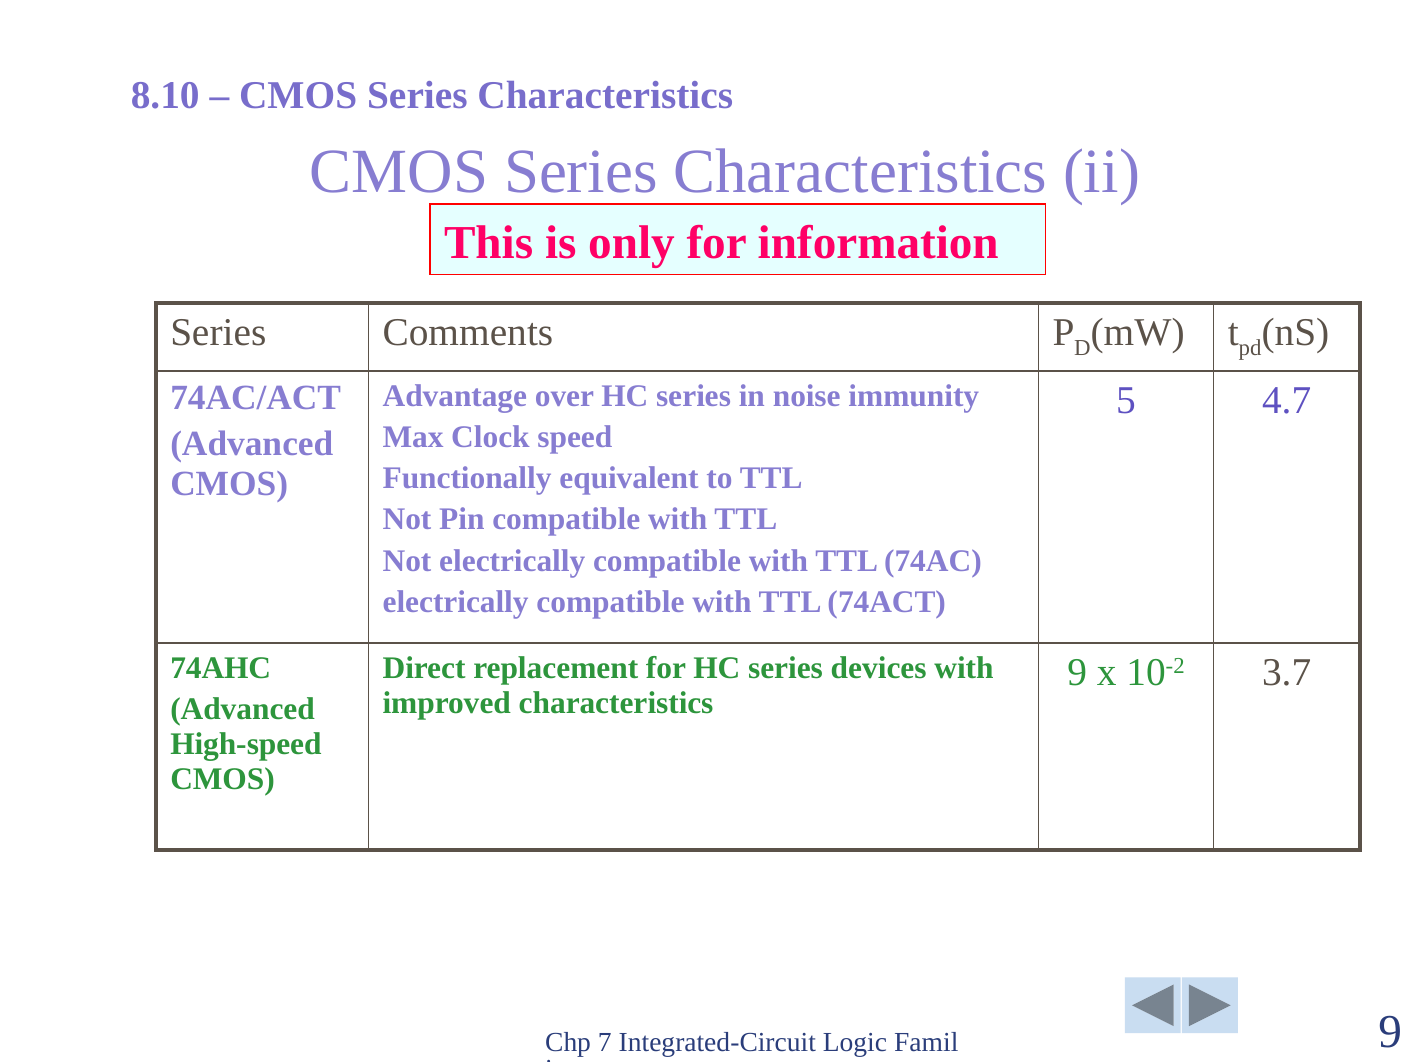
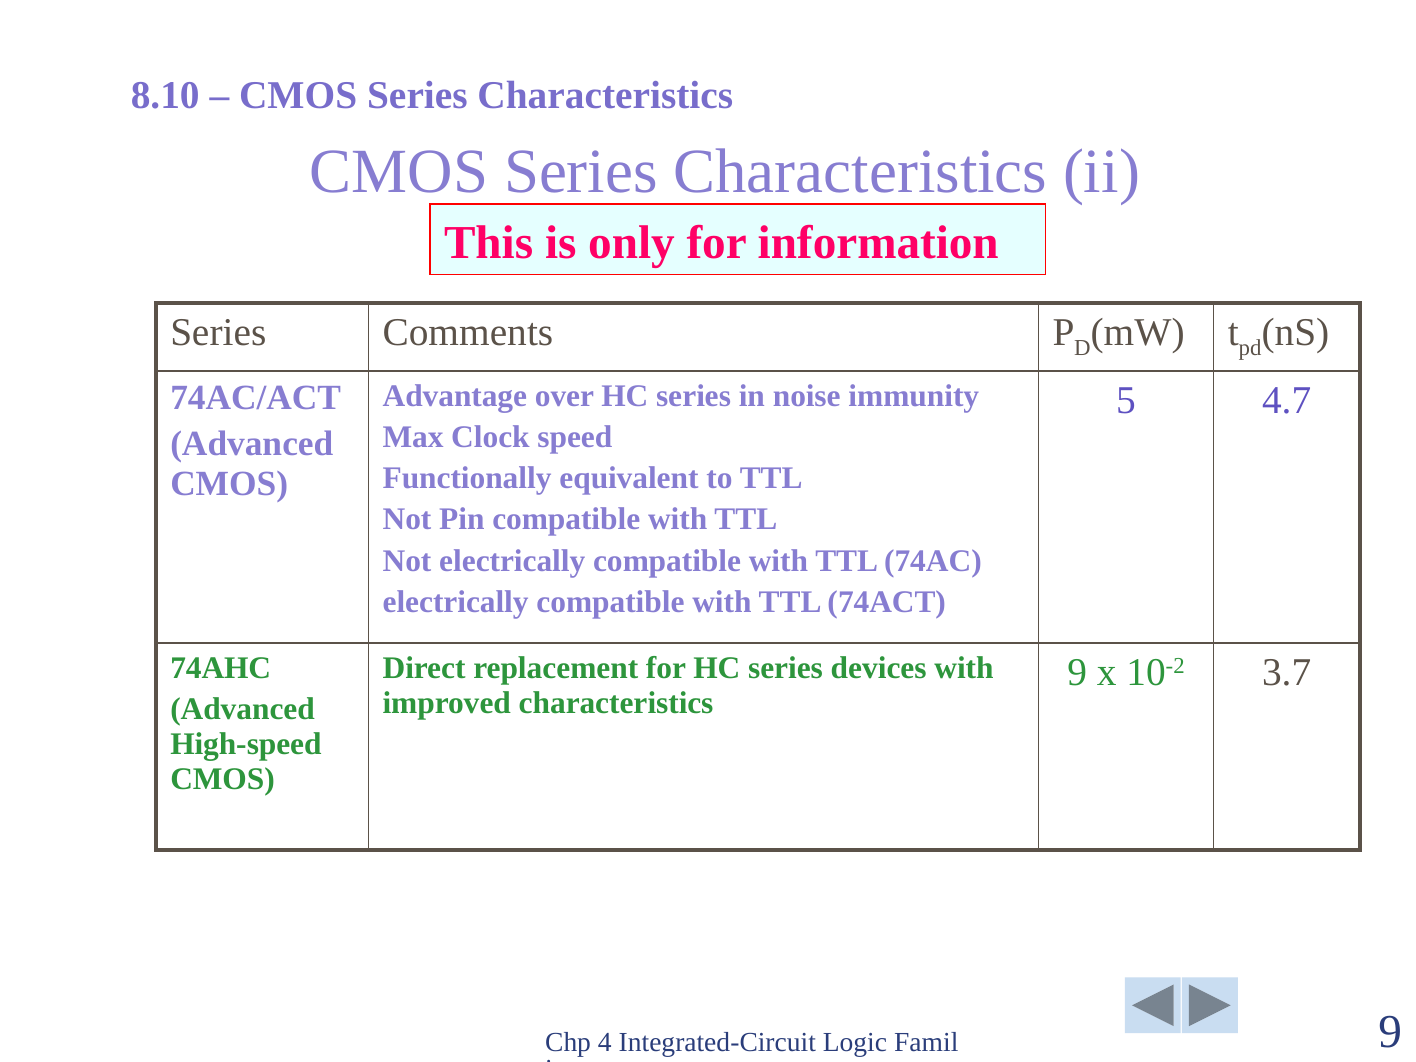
7: 7 -> 4 (605, 1042)
